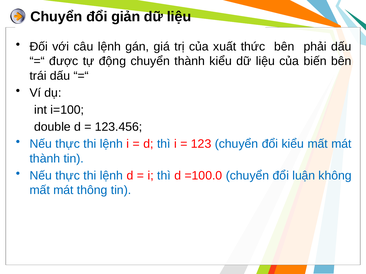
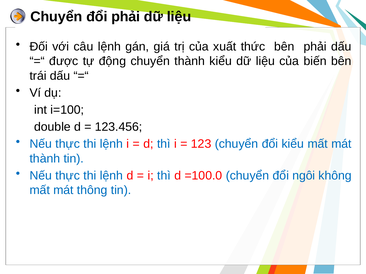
đổi giản: giản -> phải (126, 17)
luận: luận -> ngôi (304, 176)
